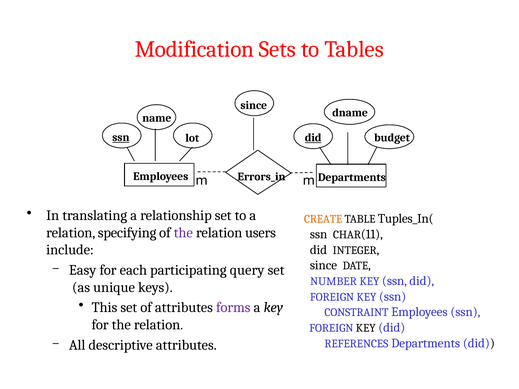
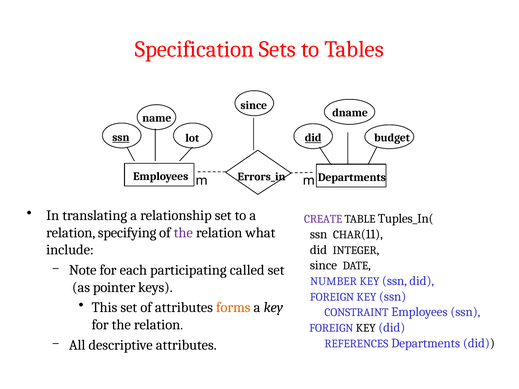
Modification: Modification -> Specification (194, 49)
CREATE colour: orange -> purple (323, 219)
users: users -> what (260, 233)
Easy: Easy -> Note (83, 270)
query: query -> called (247, 270)
unique: unique -> pointer (114, 288)
forms colour: purple -> orange (233, 308)
